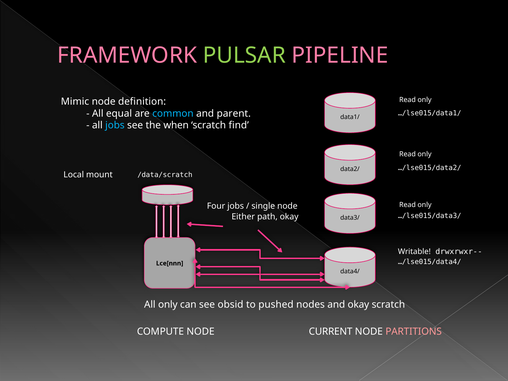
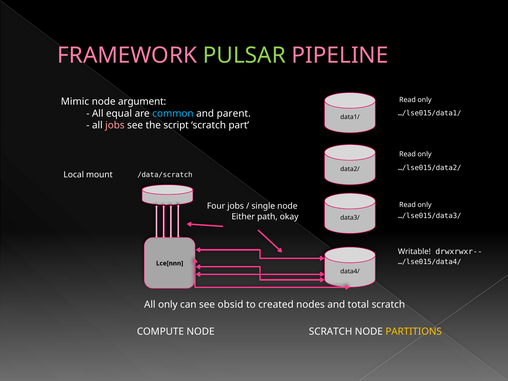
definition: definition -> argument (142, 102)
jobs colour: light blue -> pink (115, 125)
when: when -> script (176, 125)
find: find -> part (239, 125)
pushed: pushed -> created (276, 304)
and okay: okay -> total (358, 304)
CURRENT: CURRENT -> SCRATCH (331, 332)
PARTITIONS colour: pink -> yellow (414, 332)
